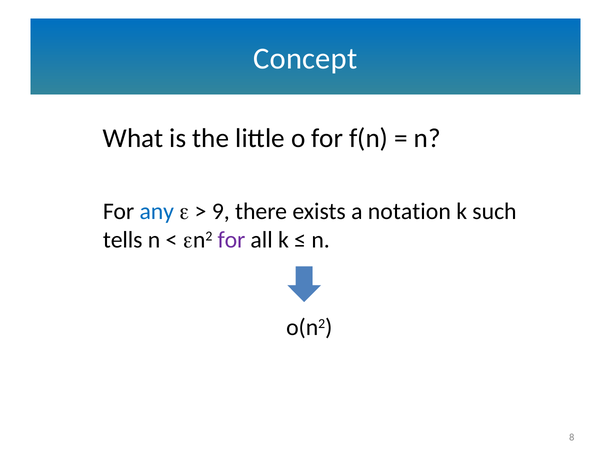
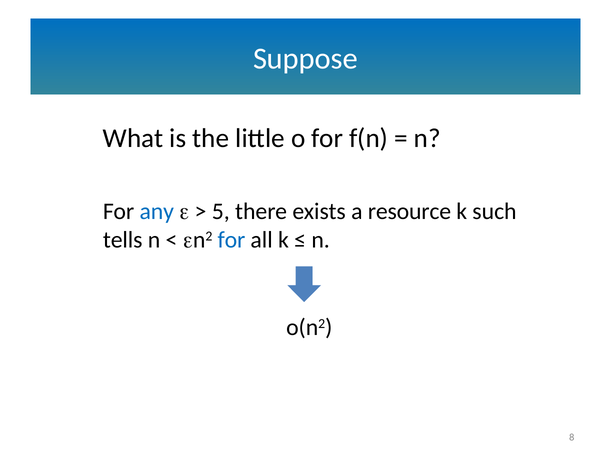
Concept: Concept -> Suppose (305, 59)
9: 9 -> 5 (221, 212)
notation: notation -> resource (409, 212)
for colour: purple -> blue (231, 240)
